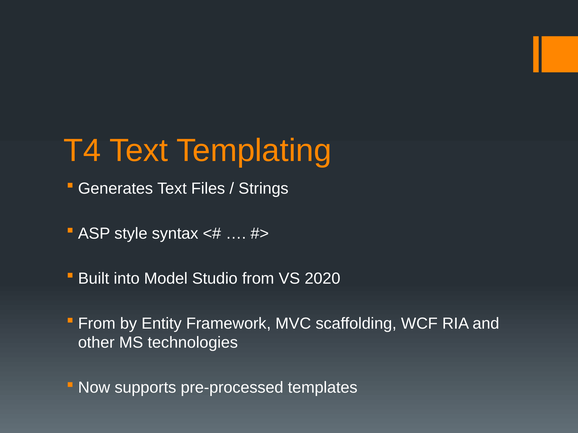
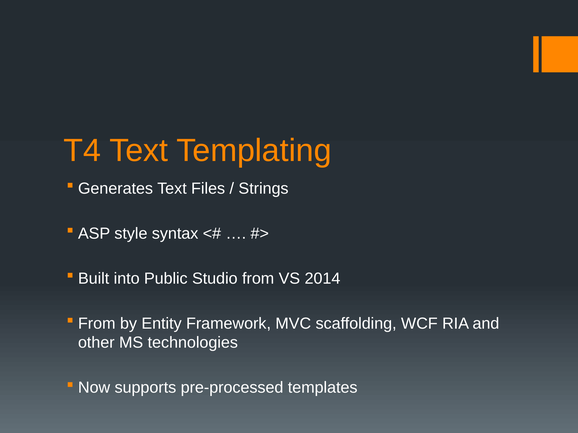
Model: Model -> Public (166, 279)
2020: 2020 -> 2014 (322, 279)
